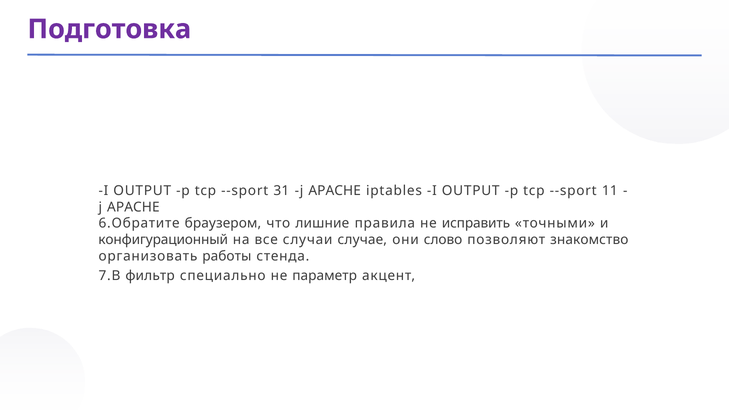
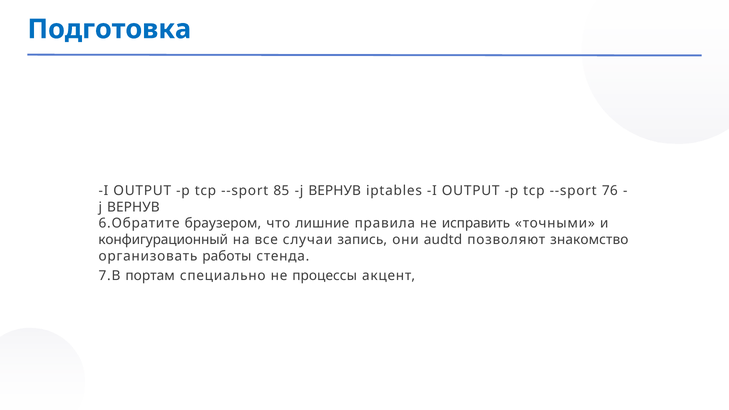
Подготовка colour: purple -> blue (109, 29)
31: 31 -> 85 (281, 191)
APACHE: APACHE -> ВЕРНУВ (335, 191)
11: 11 -> 76 (610, 191)
APACHE: APACHE -> ВЕРНУВ (133, 207)
случае: случае -> запись (362, 240)
слово: слово -> audtd (443, 240)
фильтр: фильтр -> портам (150, 276)
параметр: параметр -> процессы (325, 276)
